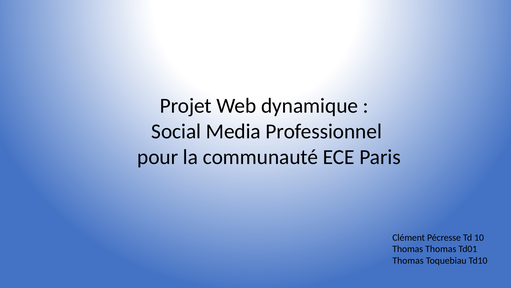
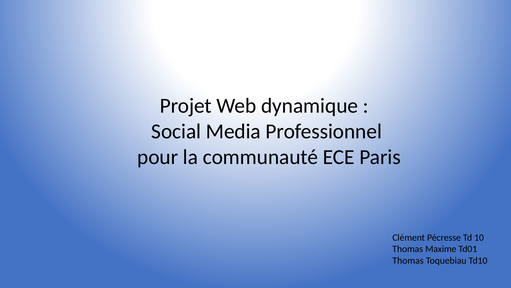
Thomas Thomas: Thomas -> Maxime (441, 249)
